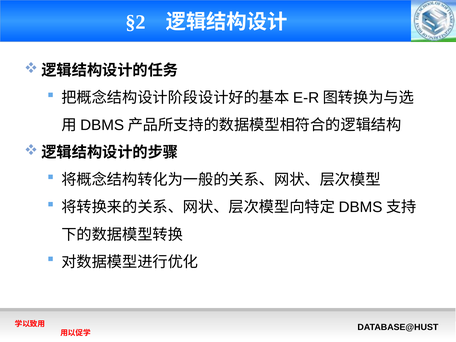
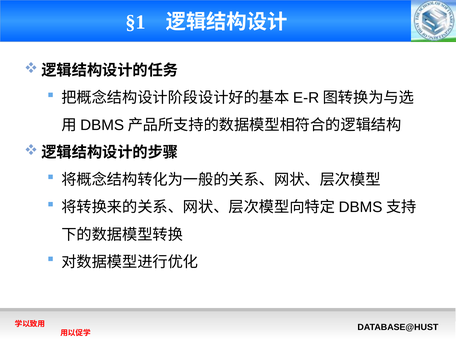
§2: §2 -> §1 (136, 22)
